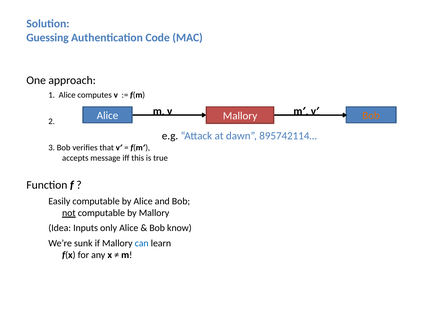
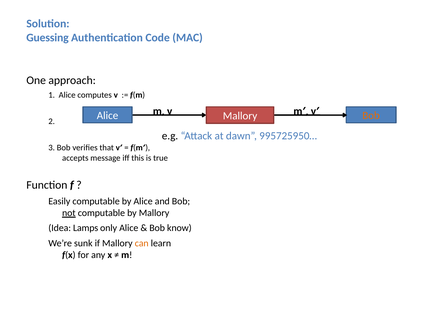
895742114…: 895742114… -> 995725950… (288, 136)
Inputs: Inputs -> Lamps (86, 228)
can colour: blue -> orange (142, 243)
